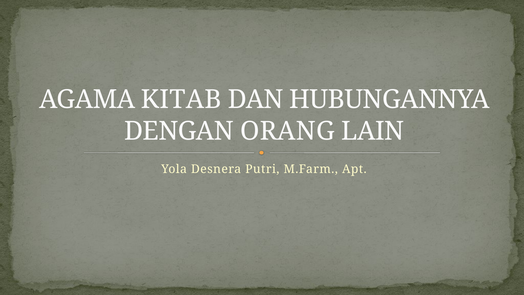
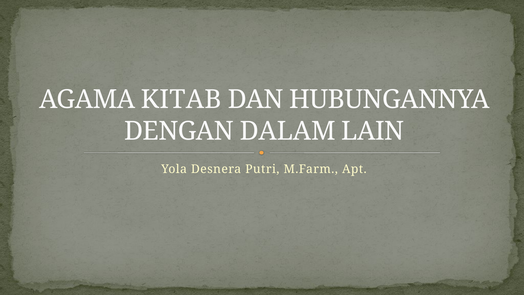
ORANG: ORANG -> DALAM (288, 131)
